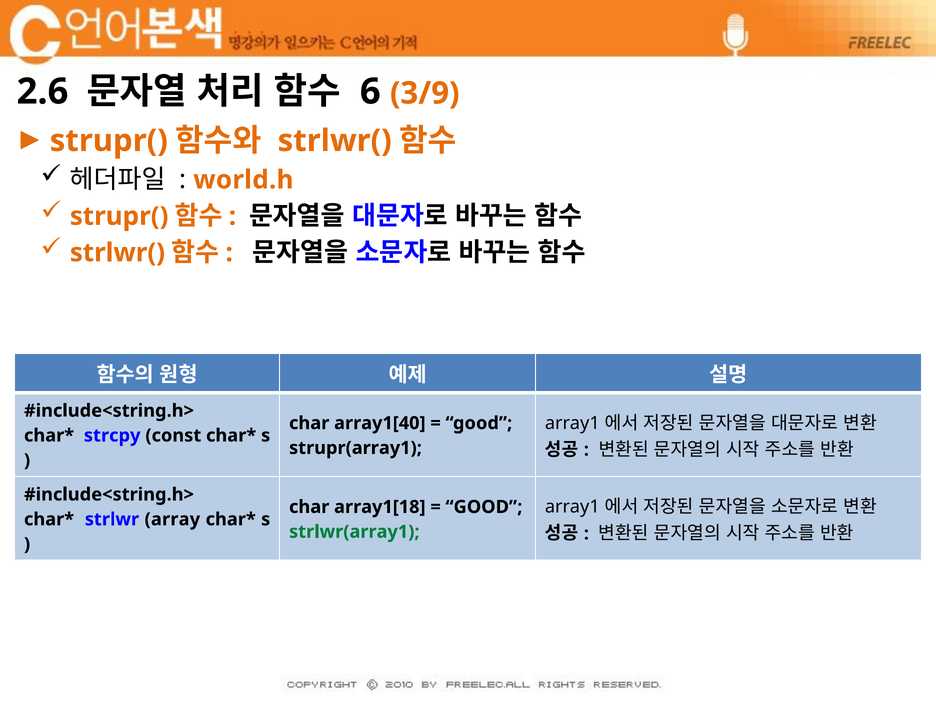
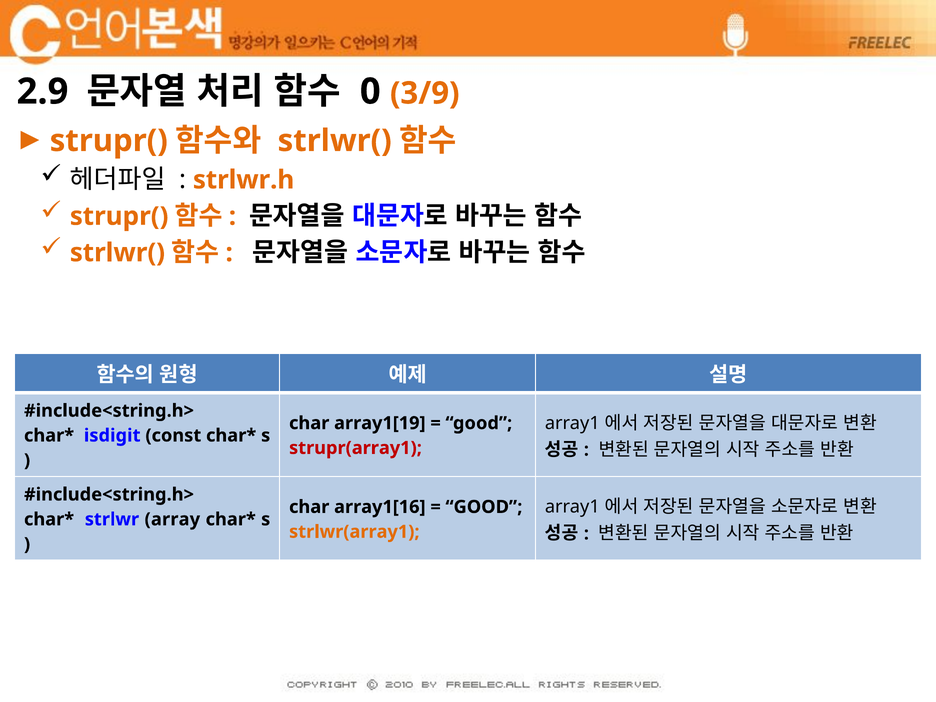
2.6: 2.6 -> 2.9 (43, 92)
6: 6 -> 0 (370, 92)
world.h: world.h -> strlwr.h (244, 180)
array1[40: array1[40 -> array1[19 (380, 423)
strcpy: strcpy -> isdigit (112, 436)
strupr(array1 colour: black -> red (355, 448)
array1[18: array1[18 -> array1[16 (380, 507)
strlwr(array1 colour: green -> orange (354, 532)
